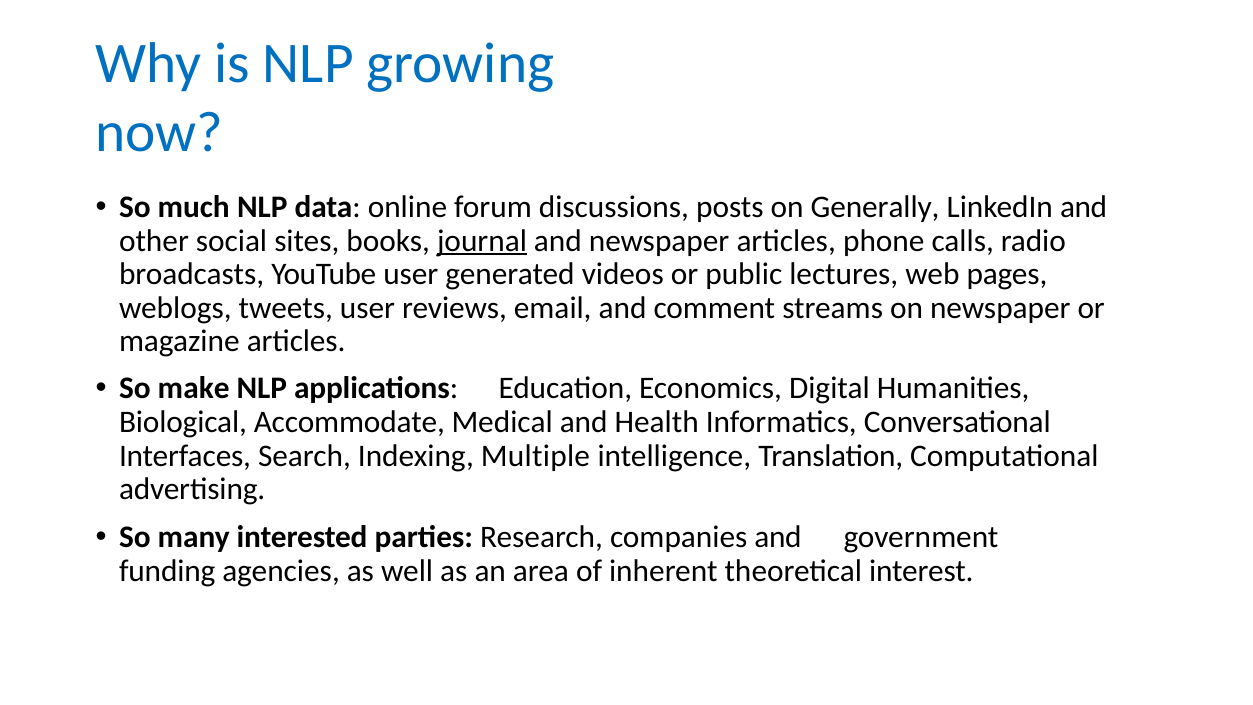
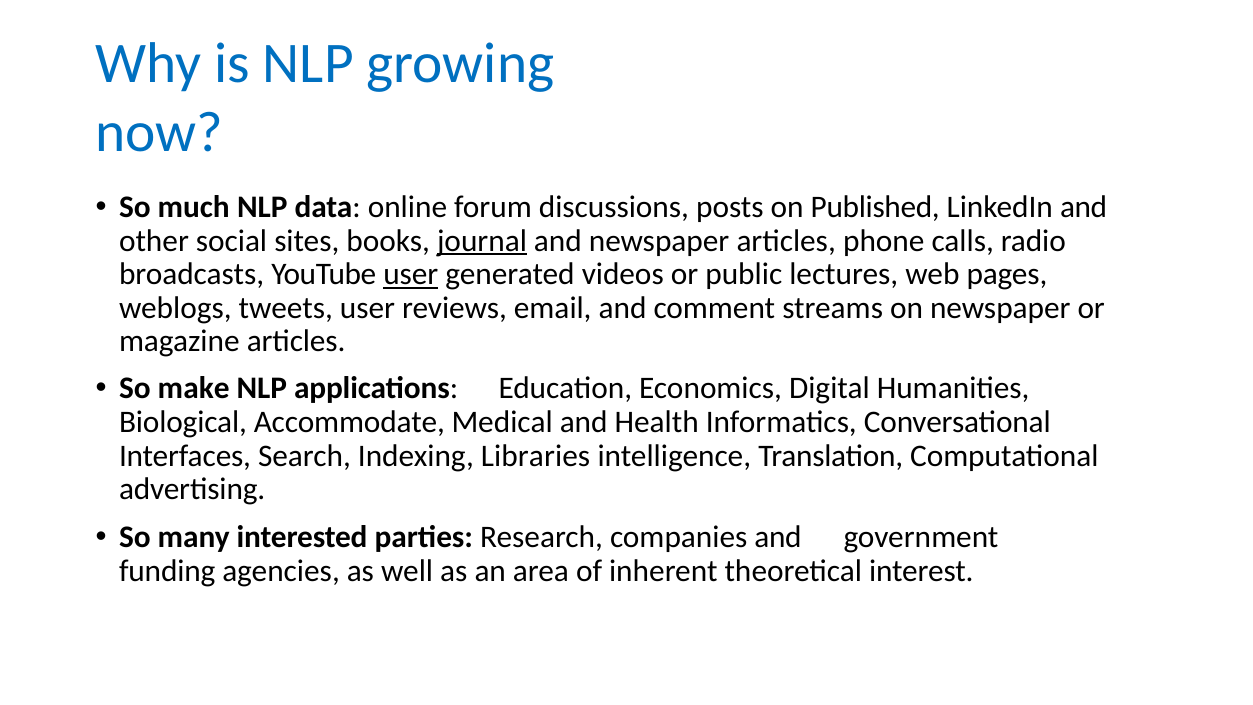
Generally: Generally -> Published (875, 207)
user underline: none -> present (411, 274)
Multiple: Multiple -> Libraries (536, 456)
